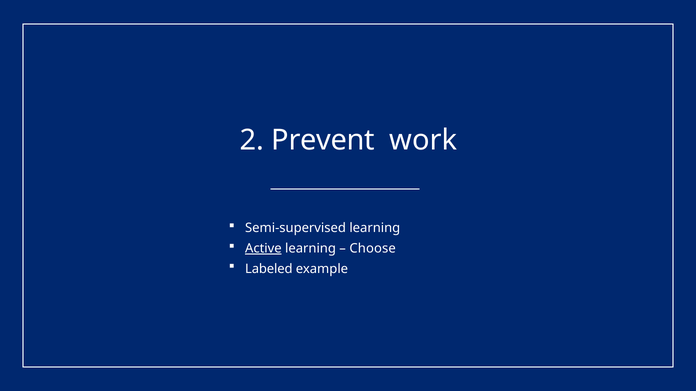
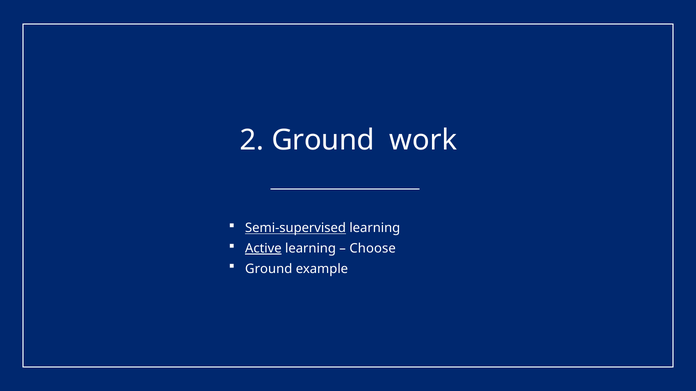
2 Prevent: Prevent -> Ground (323, 140)
Semi-supervised underline: none -> present (296, 228)
Labeled: Labeled -> Ground (269, 269)
